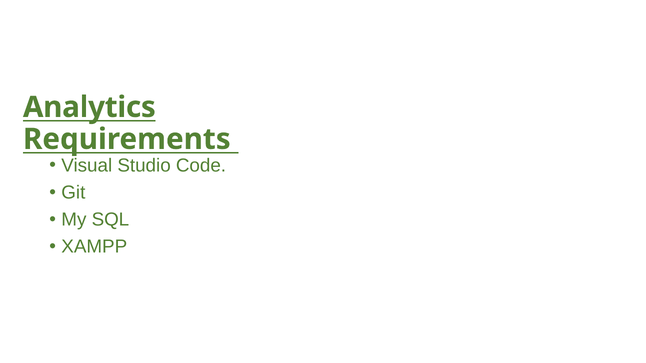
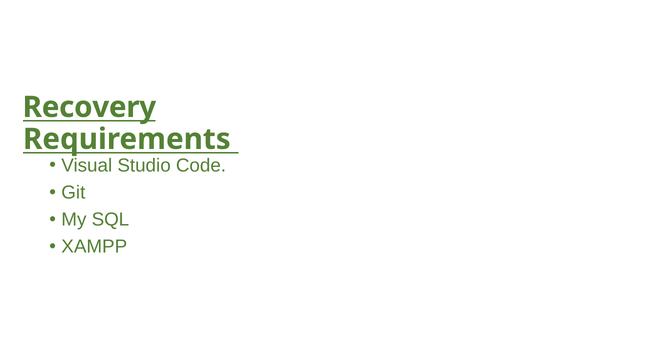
Analytics: Analytics -> Recovery (89, 107)
